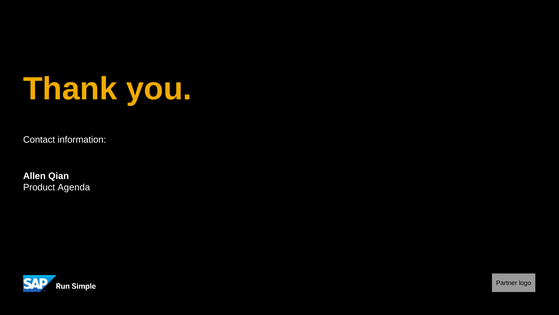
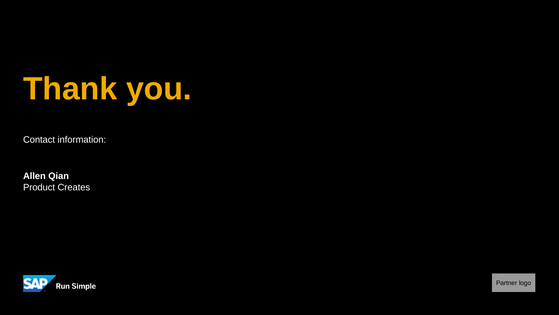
Agenda: Agenda -> Creates (74, 187)
